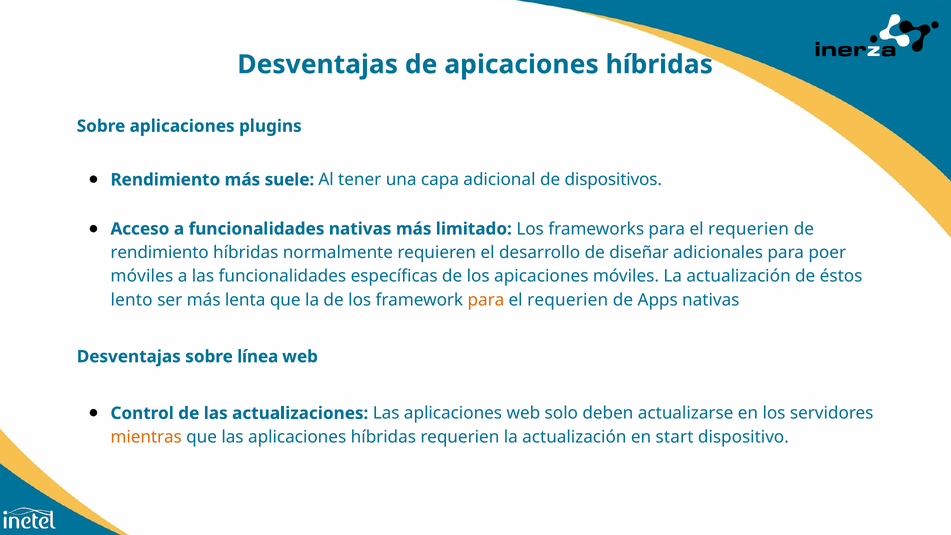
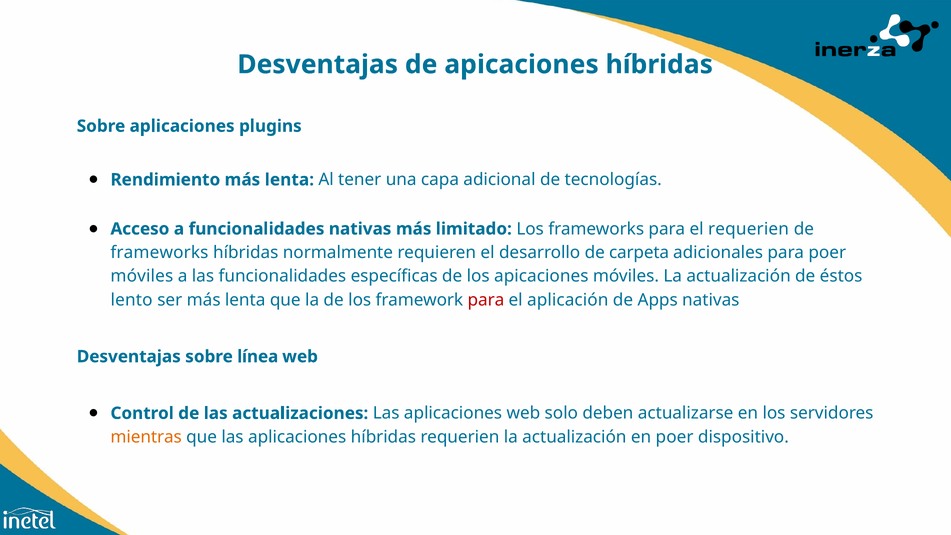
Rendimiento más suele: suele -> lenta (289, 180)
dispositivos: dispositivos -> tecnologías (613, 180)
rendimiento: rendimiento -> frameworks (159, 253)
diseñar: diseñar -> carpeta (639, 253)
para colour: orange -> red (486, 300)
requerien: requerien -> aplicación (568, 300)
en start: start -> poer (675, 437)
